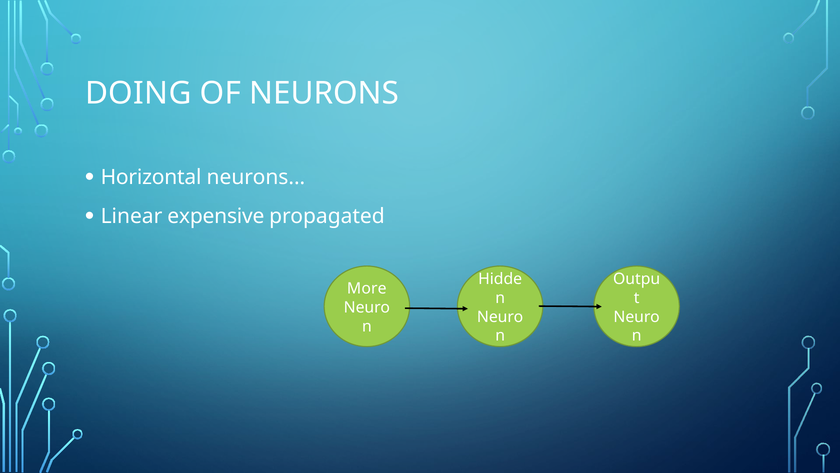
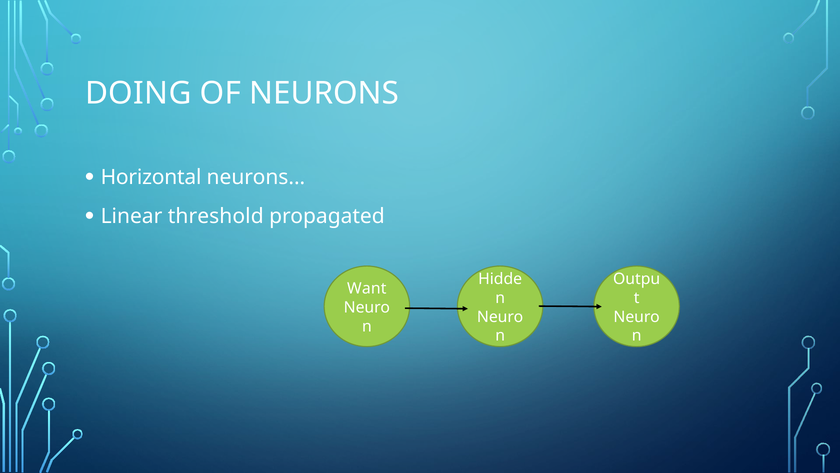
expensive: expensive -> threshold (216, 216)
More: More -> Want (367, 288)
